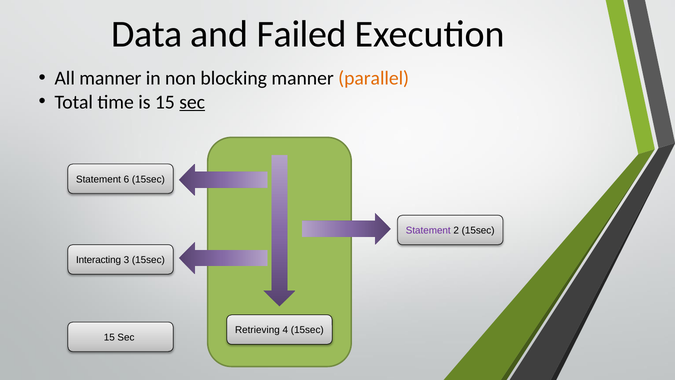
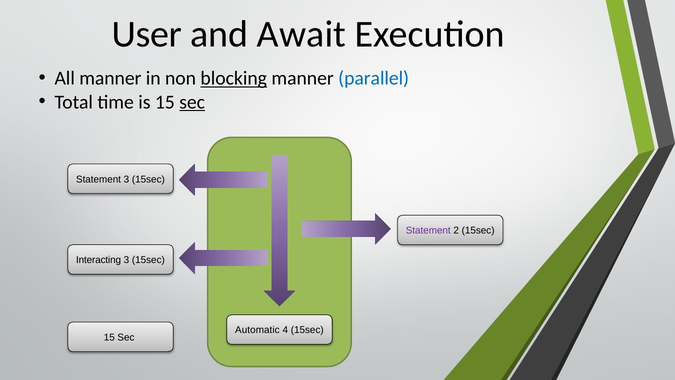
Data: Data -> User (147, 34)
Failed: Failed -> Await (301, 34)
blocking underline: none -> present (234, 78)
parallel colour: orange -> blue (374, 78)
Statement 6: 6 -> 3 (126, 179)
Retrieving: Retrieving -> Automatic (257, 330)
